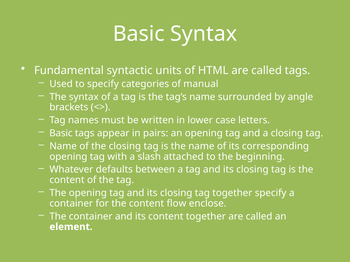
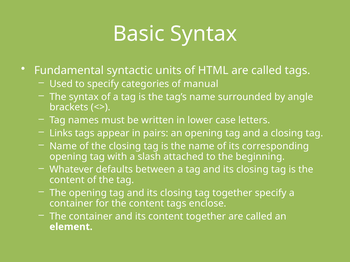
Basic: Basic -> Links (61, 133)
content flow: flow -> tags (176, 204)
